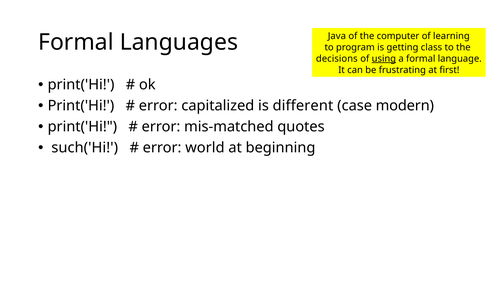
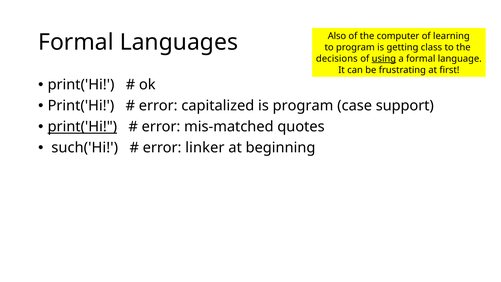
Java: Java -> Also (337, 36)
is different: different -> program (303, 106)
modern: modern -> support (405, 106)
print('Hi underline: none -> present (82, 127)
world: world -> linker (205, 148)
